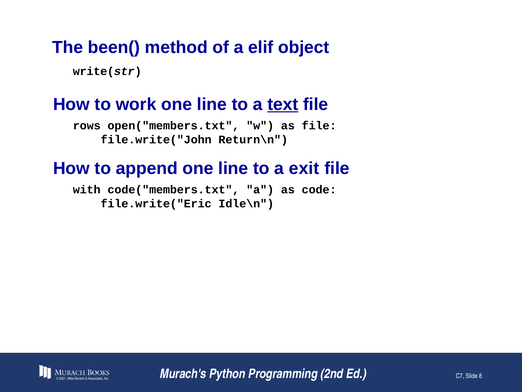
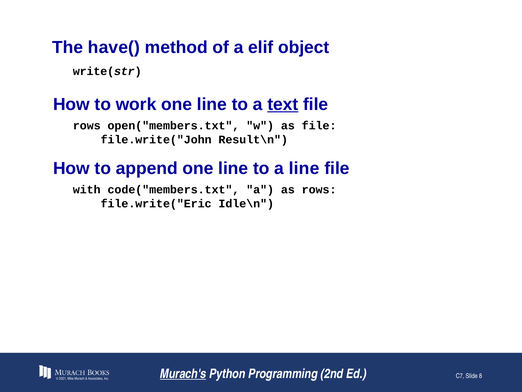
been(: been( -> have( (114, 47)
Return\n: Return\n -> Result\n (253, 140)
a exit: exit -> line (304, 168)
as code: code -> rows (319, 190)
Murach's underline: none -> present (183, 373)
